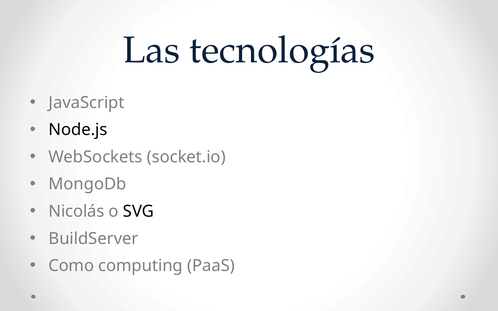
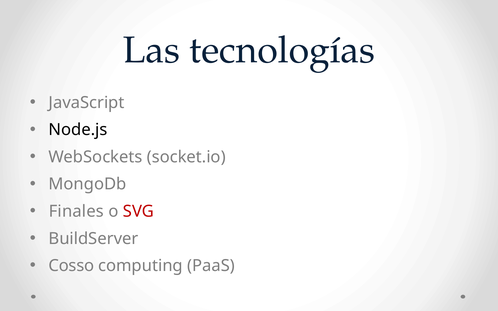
Nicolás: Nicolás -> Finales (76, 212)
SVG colour: black -> red (138, 212)
Como: Como -> Cosso (71, 266)
